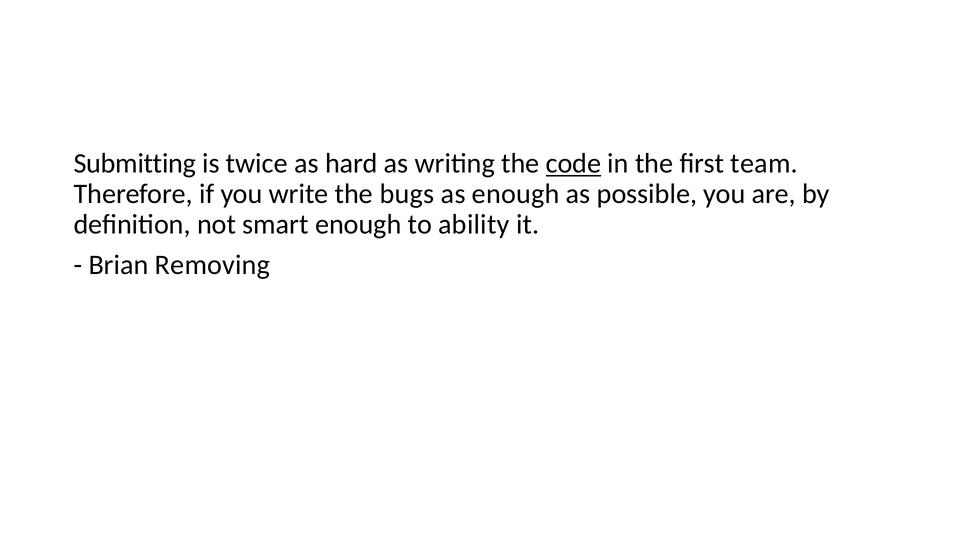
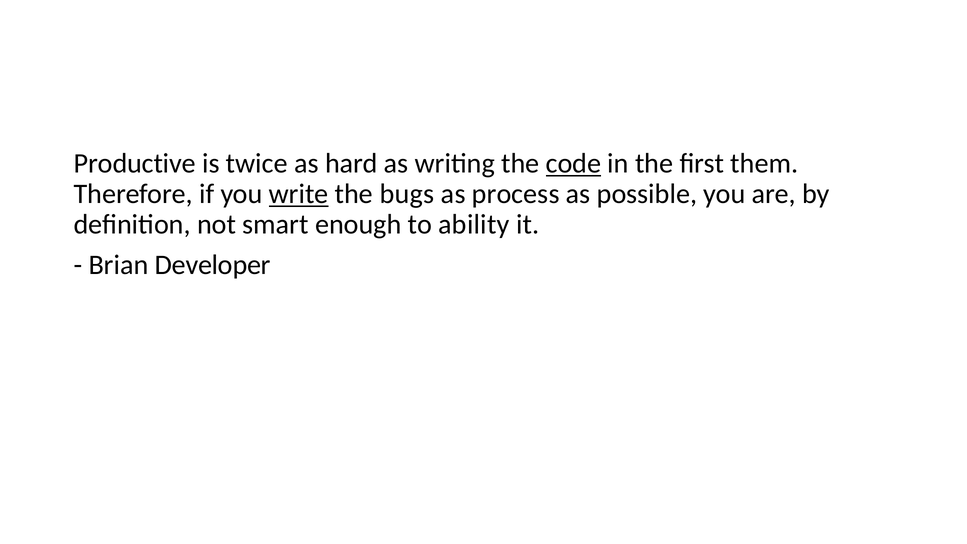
Submitting: Submitting -> Productive (135, 163)
team: team -> them (764, 163)
write underline: none -> present (299, 194)
as enough: enough -> process (516, 194)
Removing: Removing -> Developer (213, 265)
